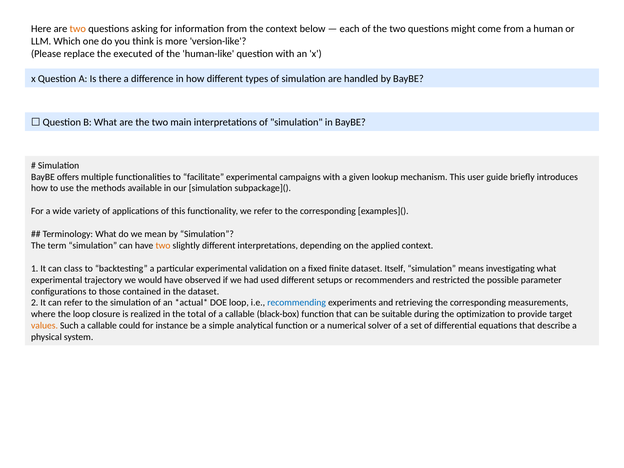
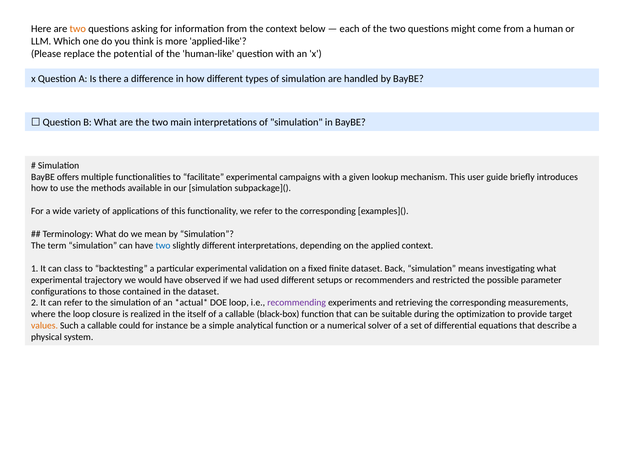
version-like: version-like -> applied-like (218, 41)
executed: executed -> potential (133, 54)
two colour: orange -> blue (163, 246)
Itself: Itself -> Back (395, 268)
recommending colour: blue -> purple (297, 303)
total: total -> itself (197, 314)
